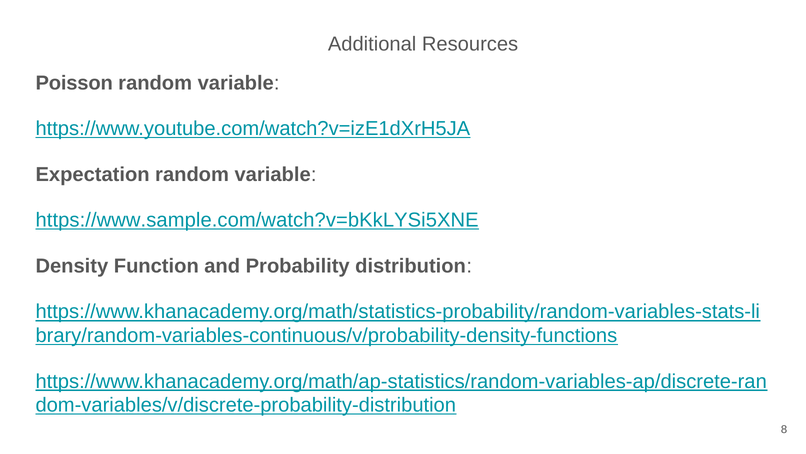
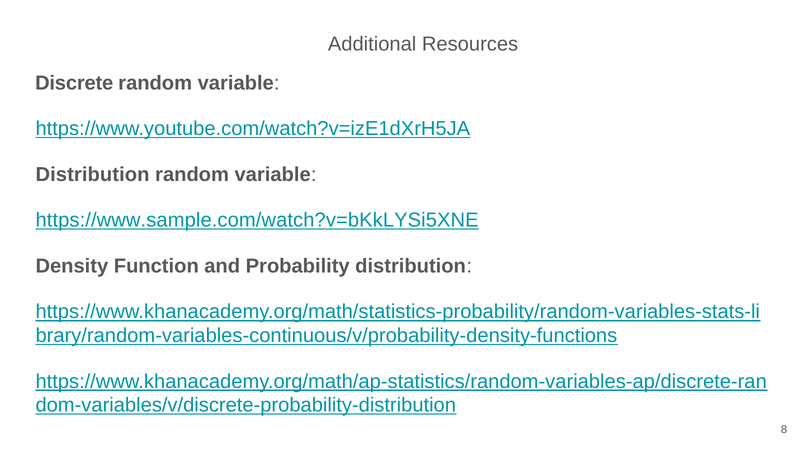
Poisson: Poisson -> Discrete (74, 83)
Expectation: Expectation -> Distribution (93, 174)
